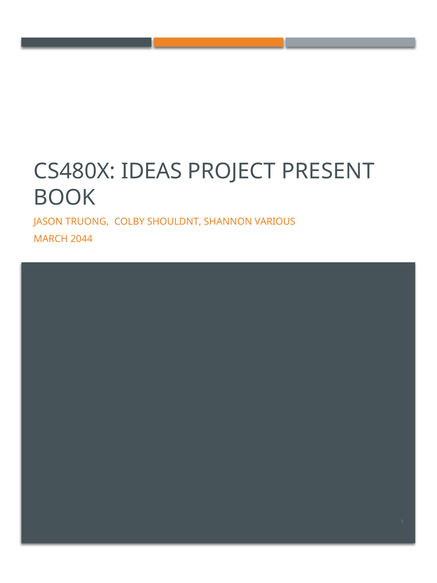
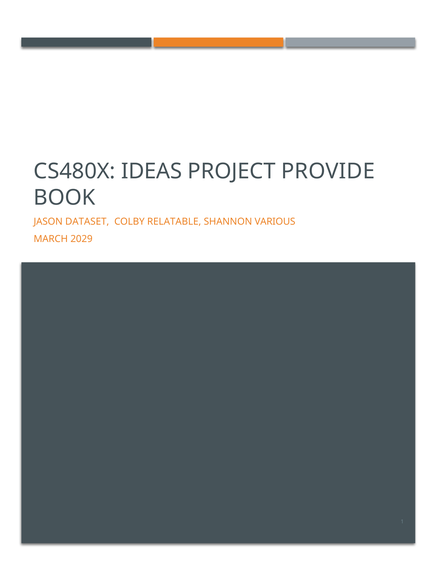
PRESENT: PRESENT -> PROVIDE (328, 171)
TRUONG: TRUONG -> DATASET (87, 221)
SHOULDNT: SHOULDNT -> RELATABLE (174, 221)
2044: 2044 -> 2029 (82, 239)
